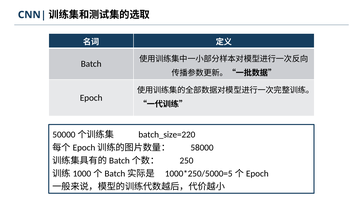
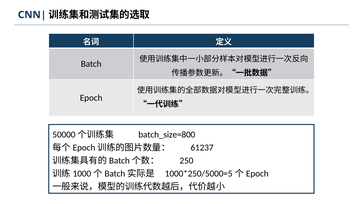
batch_size=220: batch_size=220 -> batch_size=800 (167, 135)
58000: 58000 -> 61237 (202, 148)
